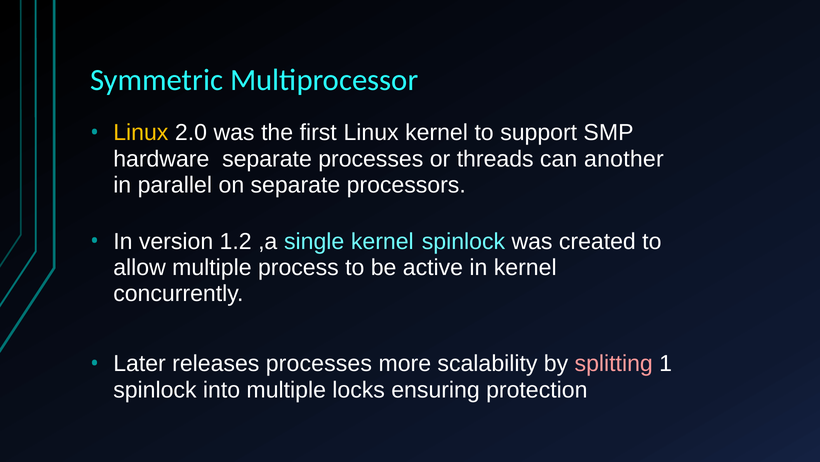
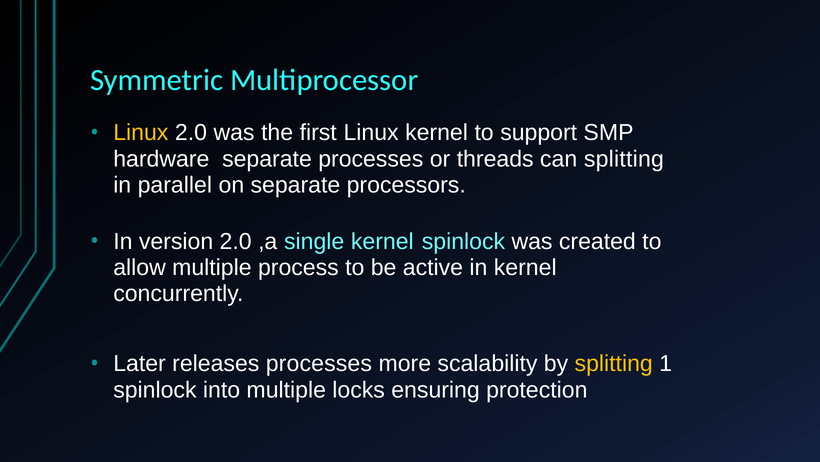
can another: another -> splitting (624, 159)
version 1.2: 1.2 -> 2.0 (236, 241)
splitting colour: pink -> yellow (614, 363)
